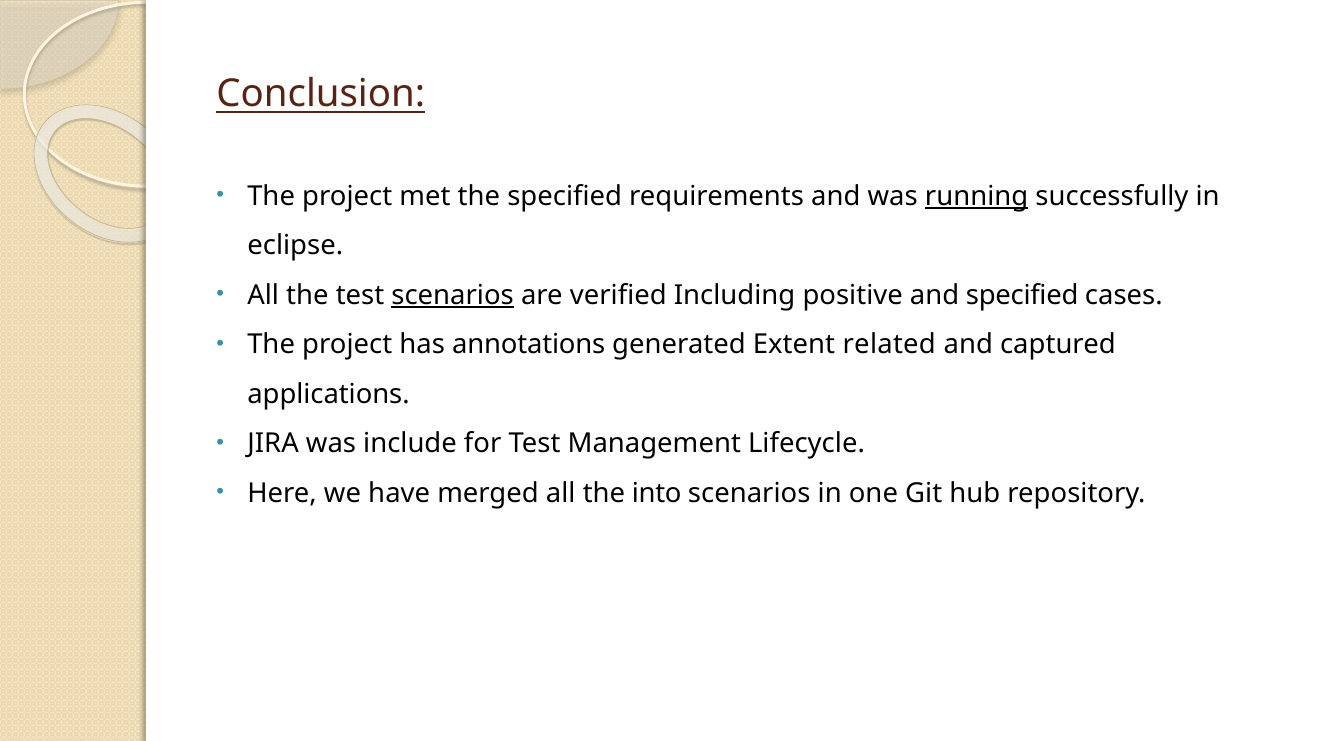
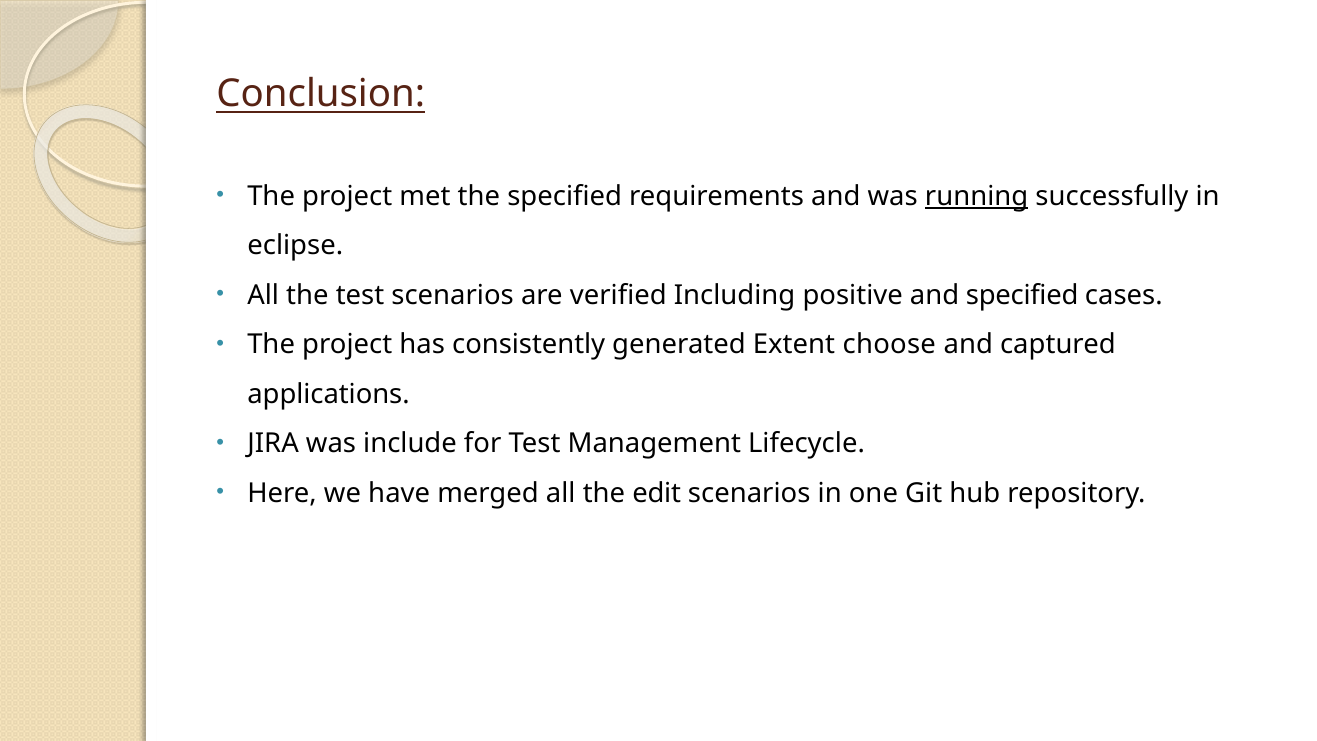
scenarios underline: present -> none (453, 295)
annotations: annotations -> consistently (529, 345)
related: related -> choose (889, 345)
into: into -> edit (657, 493)
